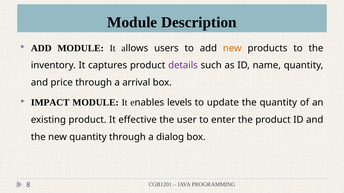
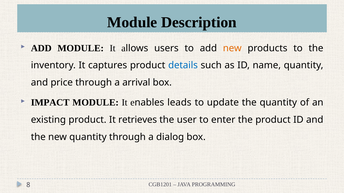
details colour: purple -> blue (183, 65)
levels: levels -> leads (179, 103)
effective: effective -> retrieves (138, 120)
